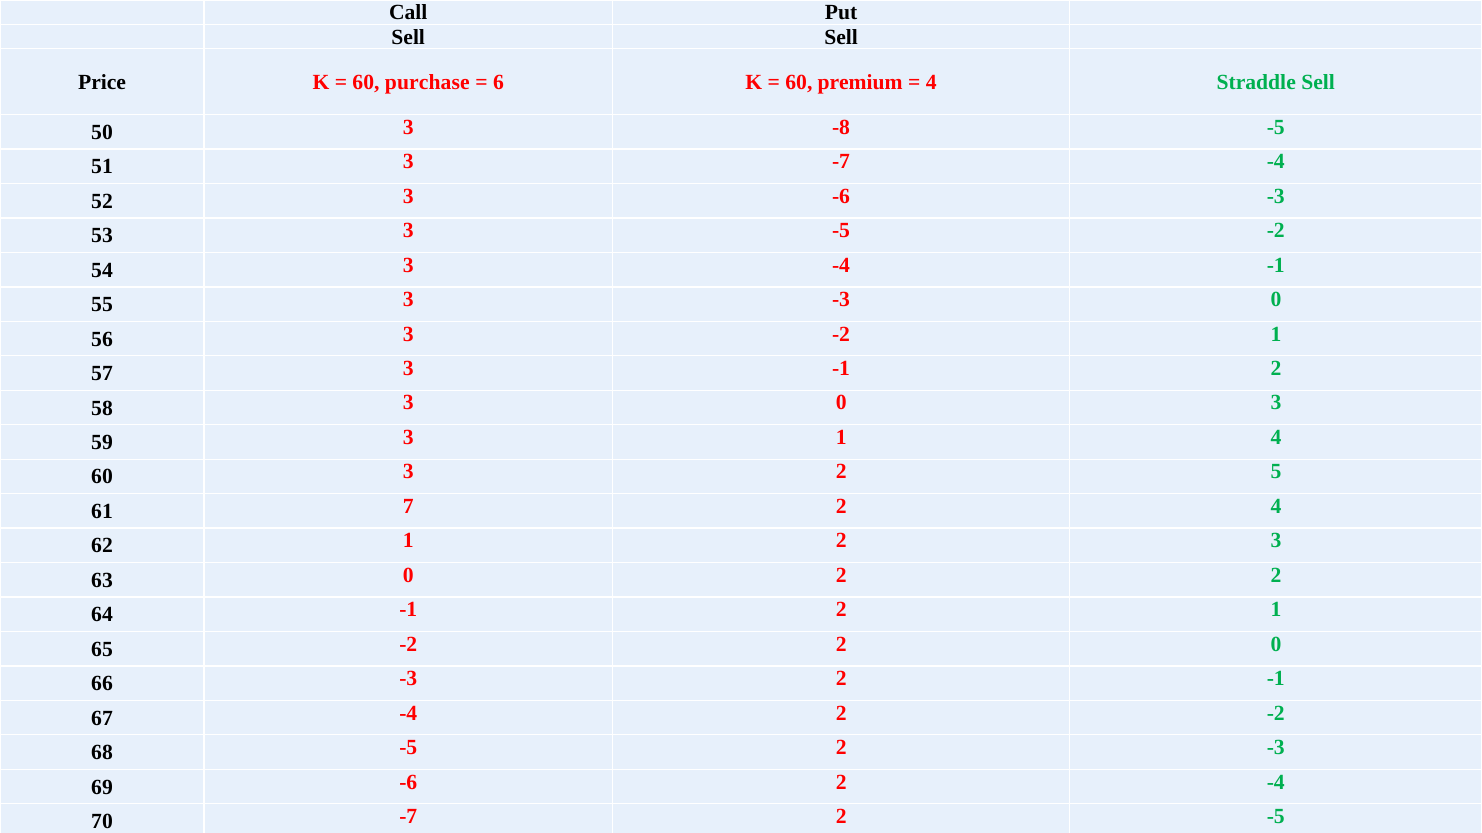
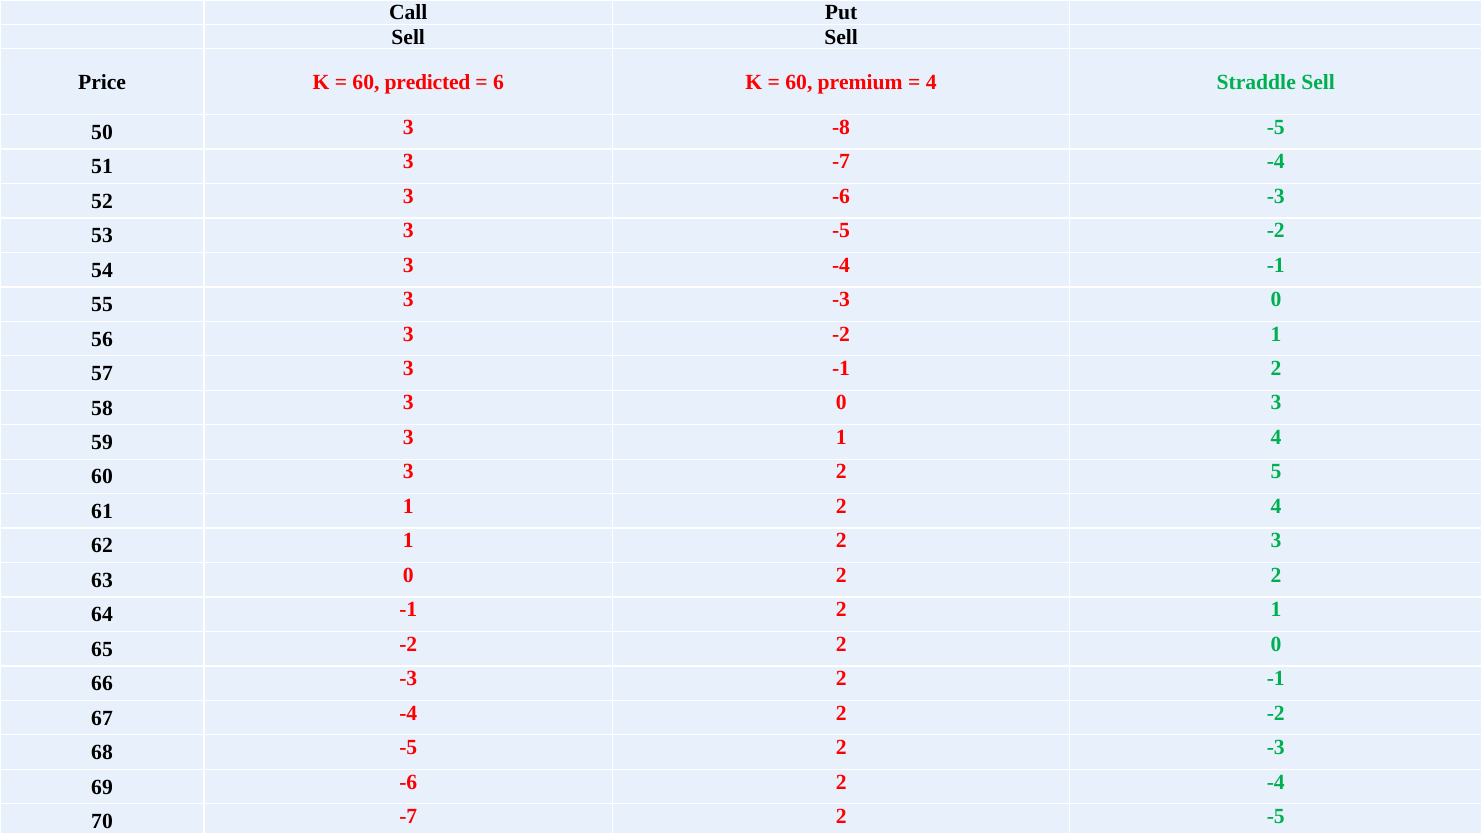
purchase: purchase -> predicted (428, 82)
61 7: 7 -> 1 (408, 507)
